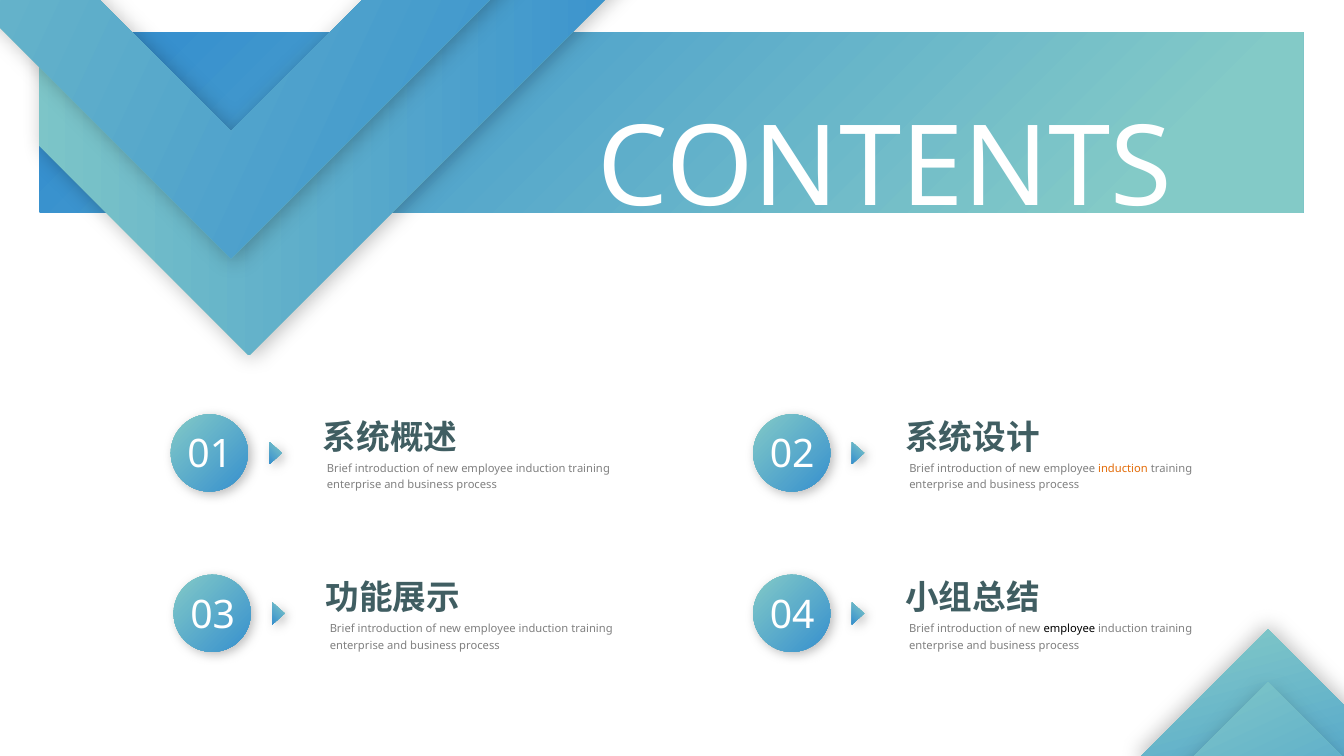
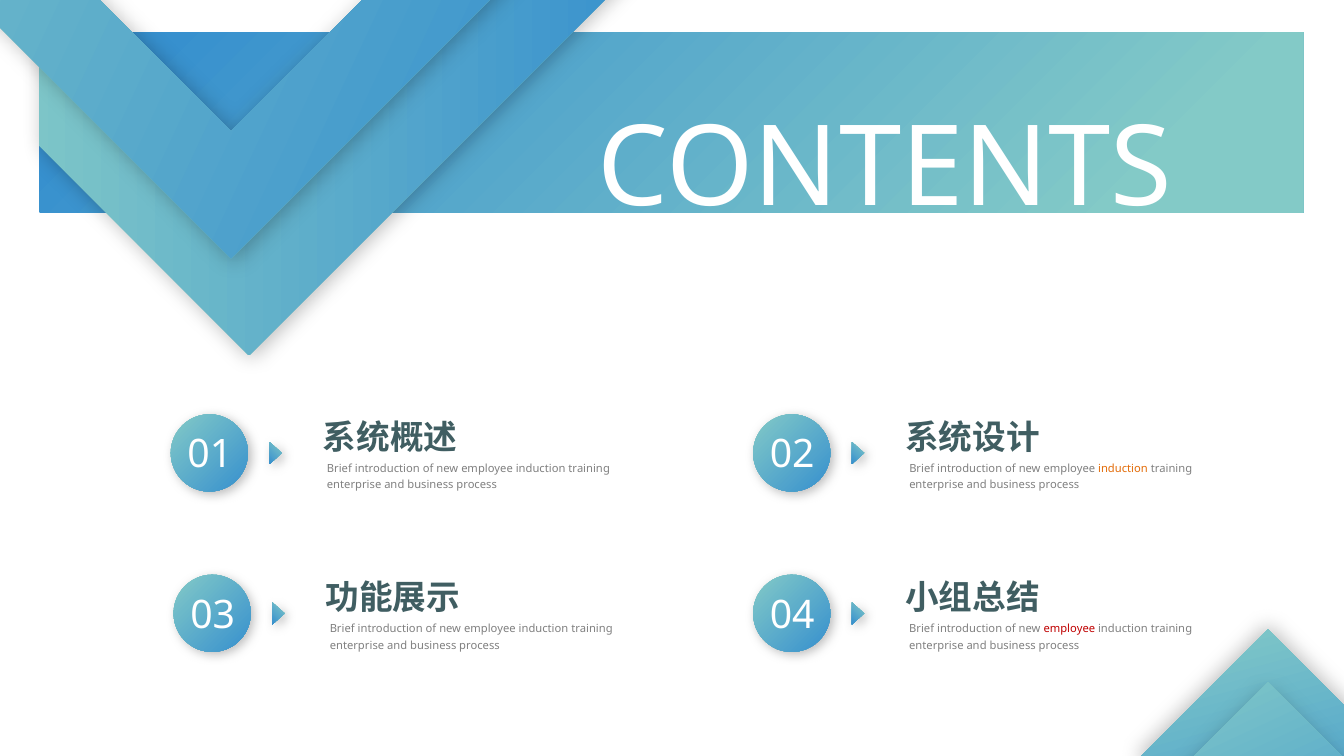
employee colour: black -> red (1069, 629)
